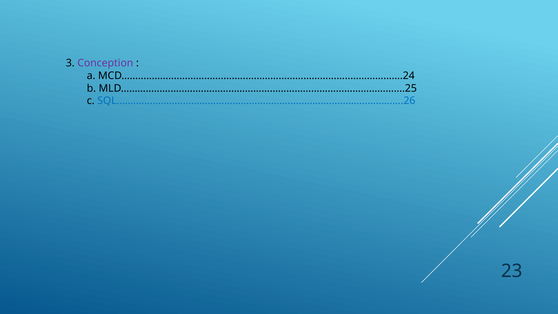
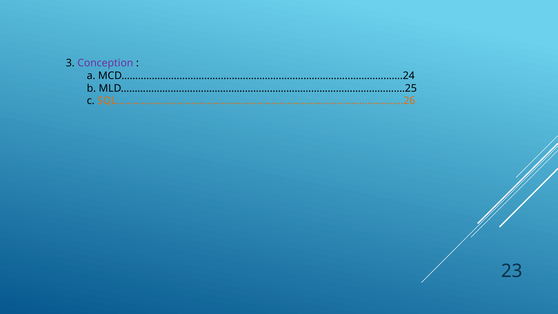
SQL…………………………………………………………………………………………..26 colour: blue -> orange (256, 101)
